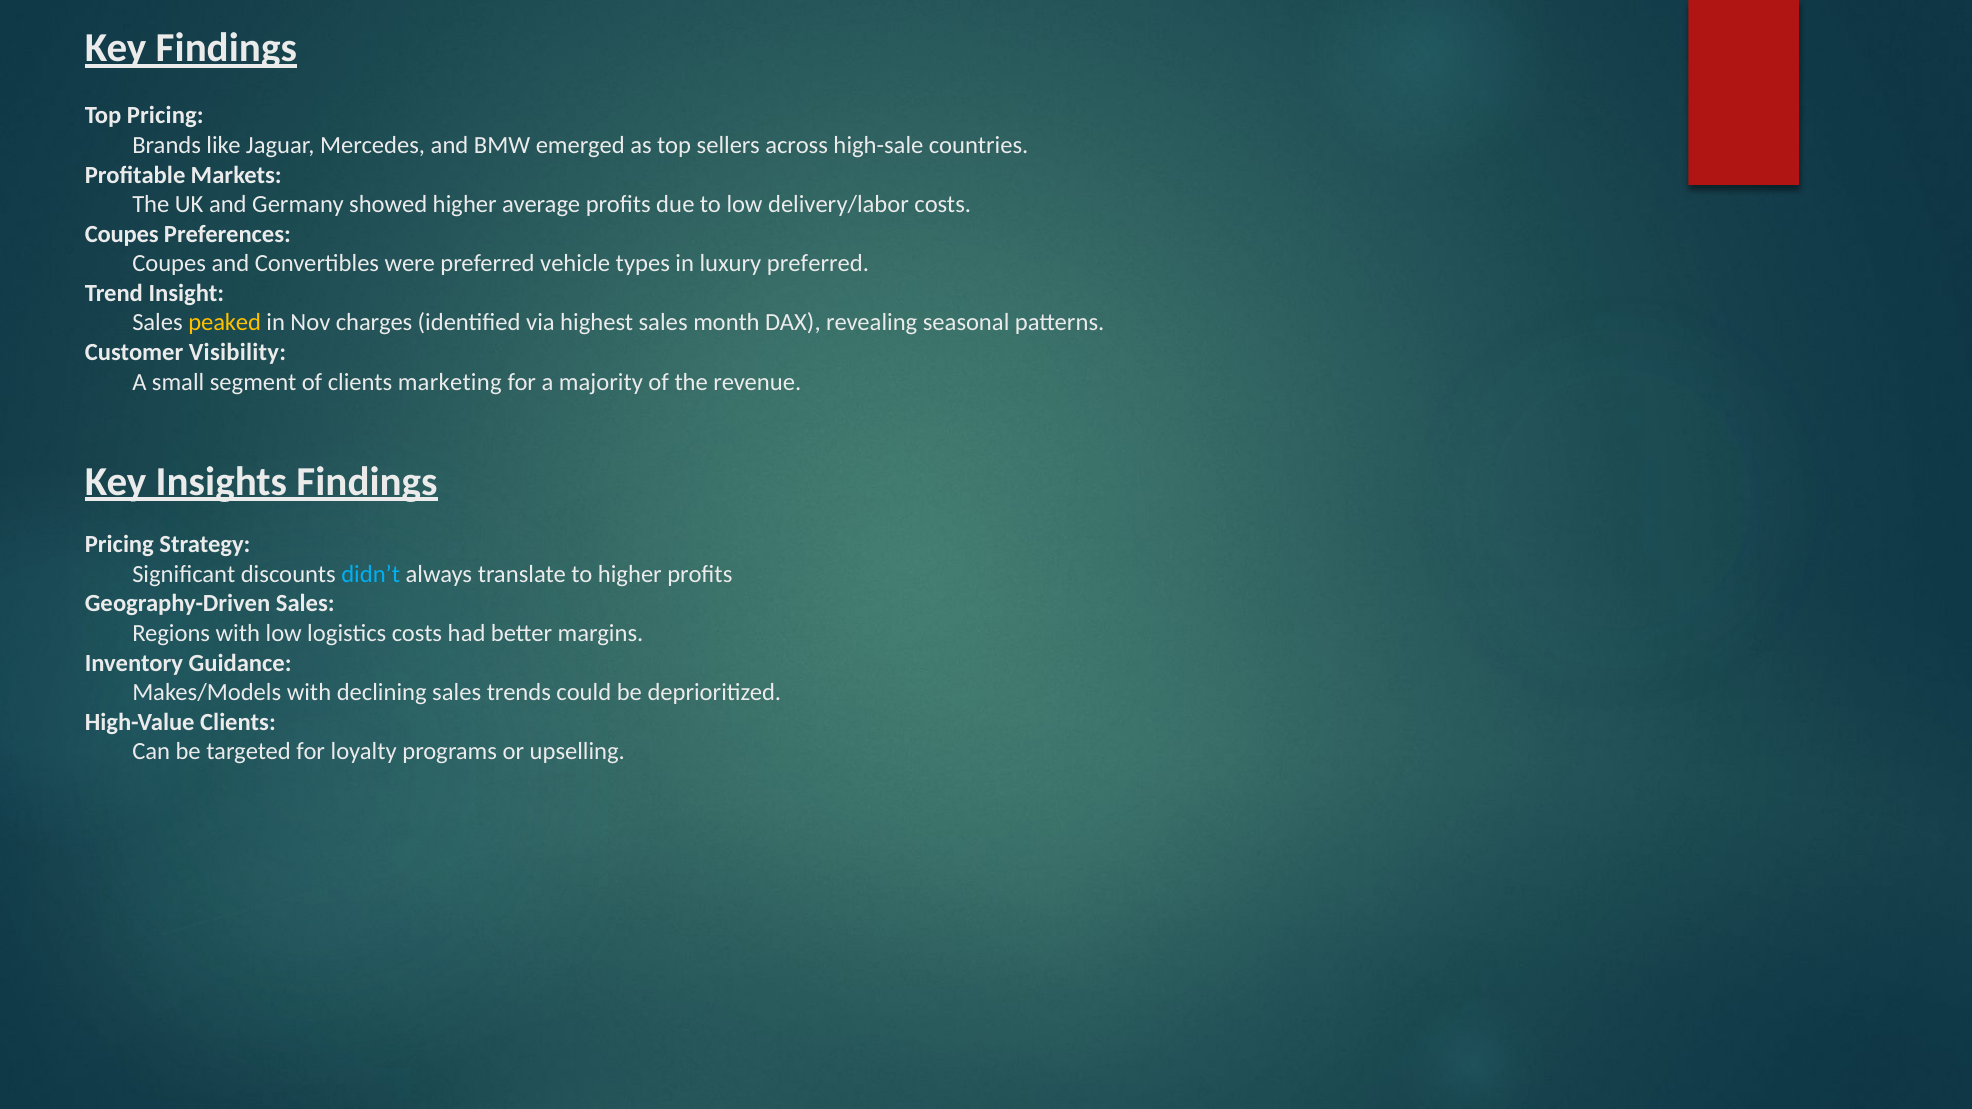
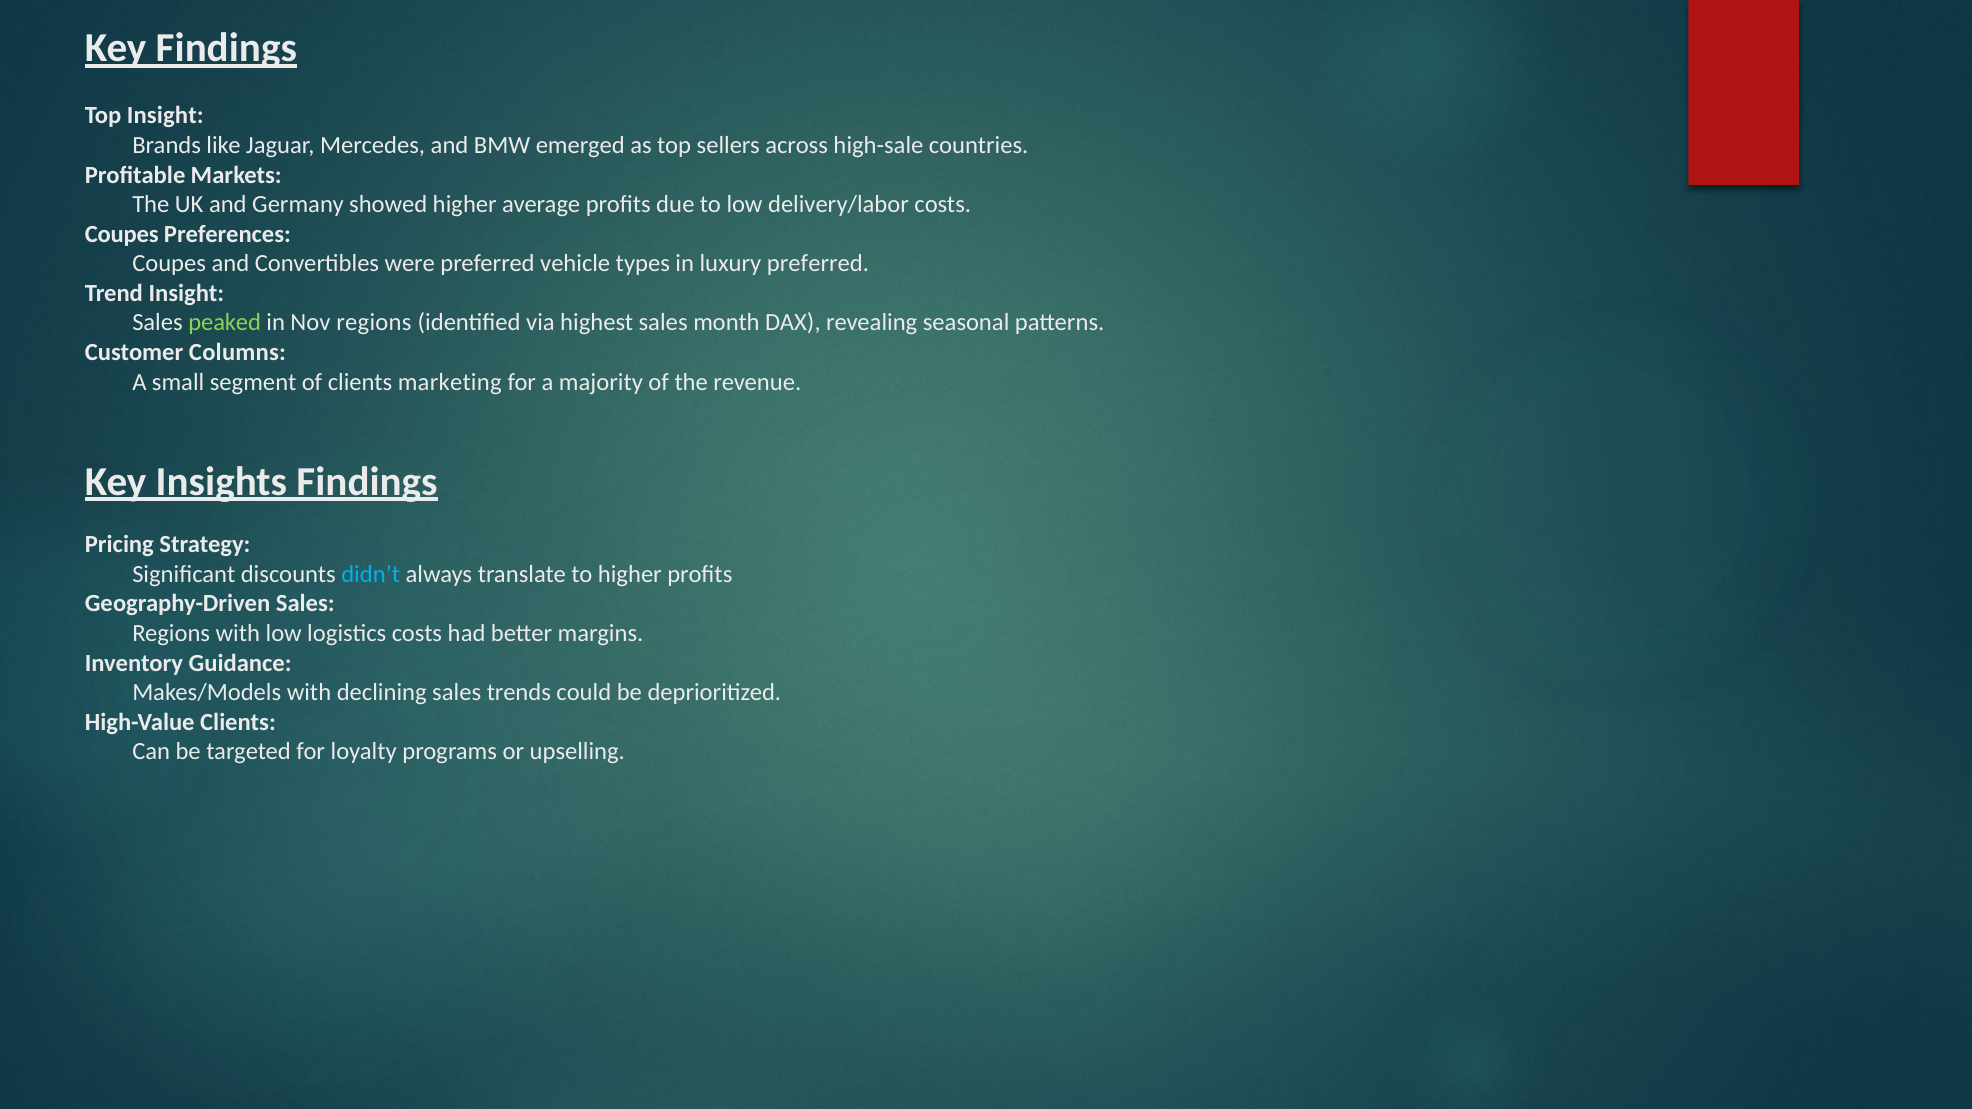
Top Pricing: Pricing -> Insight (165, 116)
peaked colour: yellow -> light green (225, 323)
Nov charges: charges -> regions (374, 323)
Visibility: Visibility -> Columns (238, 352)
